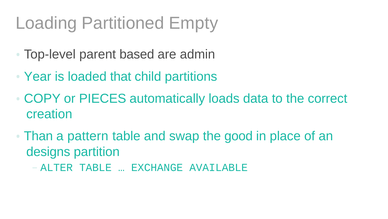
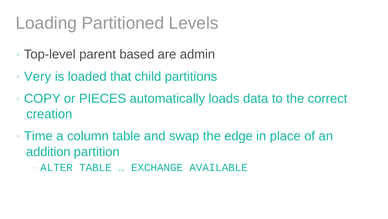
Empty: Empty -> Levels (194, 23)
Year: Year -> Very (38, 76)
Than: Than -> Time (38, 136)
pattern: pattern -> column (88, 136)
good: good -> edge (239, 136)
designs: designs -> addition (48, 151)
